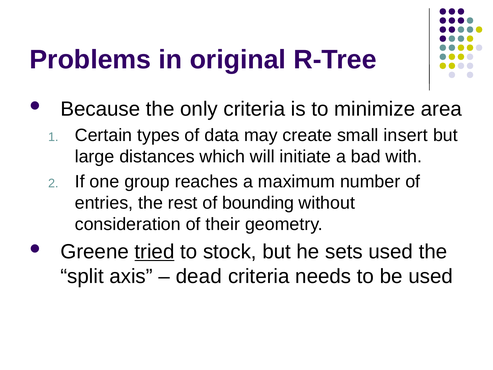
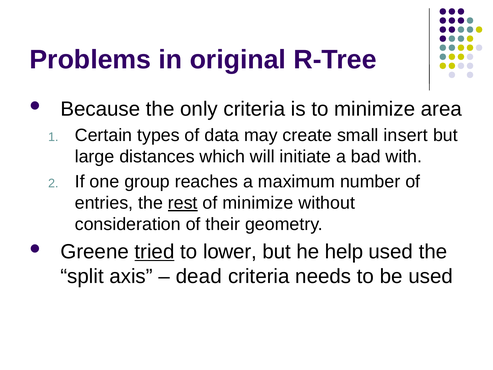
rest underline: none -> present (183, 203)
of bounding: bounding -> minimize (258, 203)
stock: stock -> lower (230, 252)
sets: sets -> help (344, 252)
